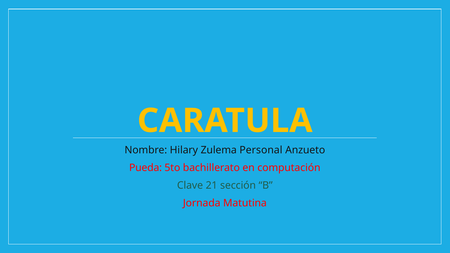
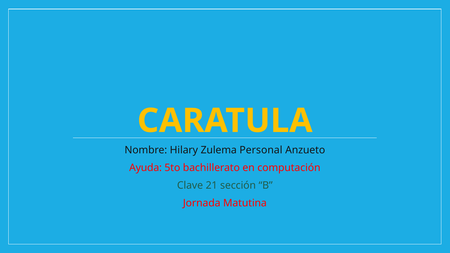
Pueda: Pueda -> Ayuda (146, 168)
